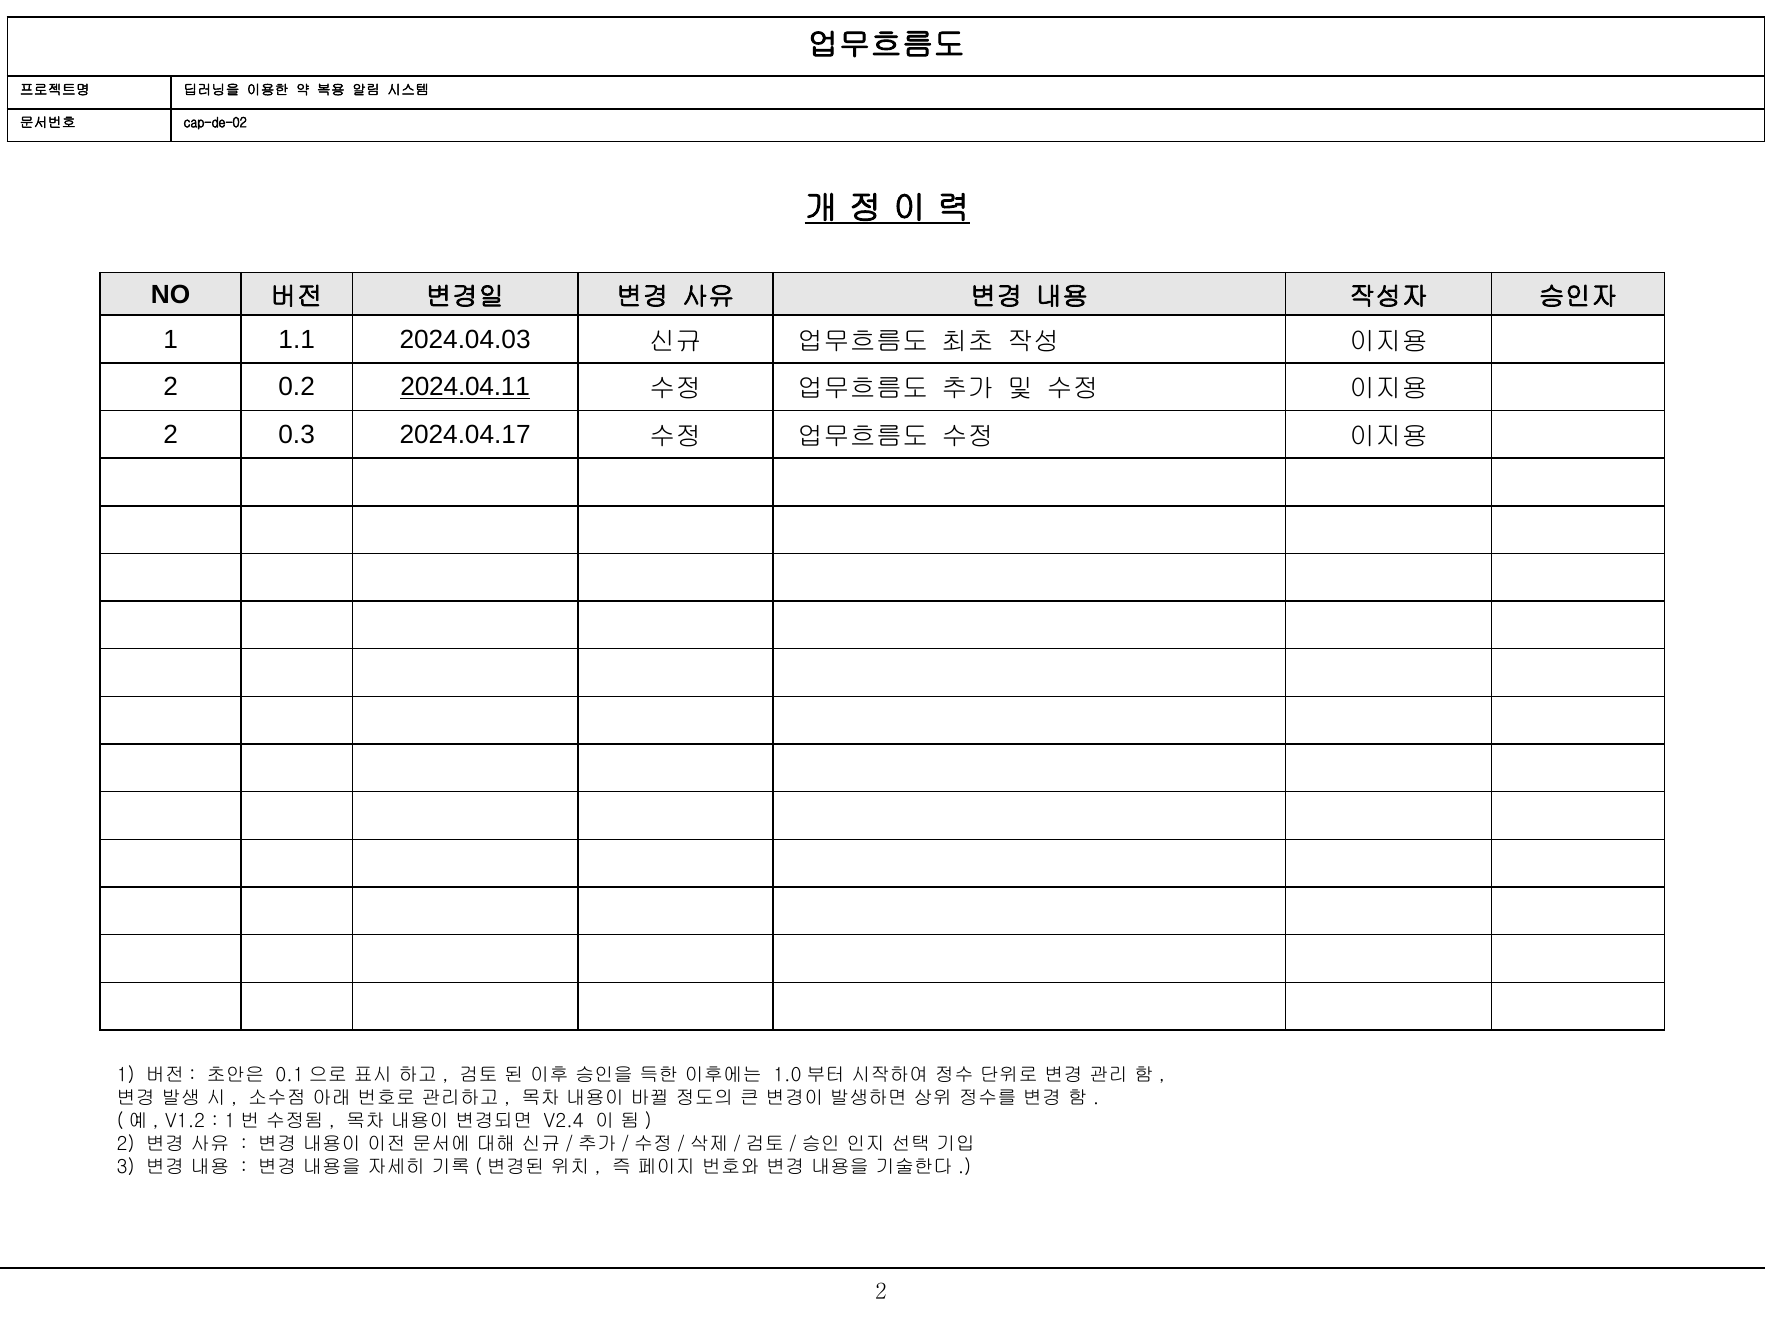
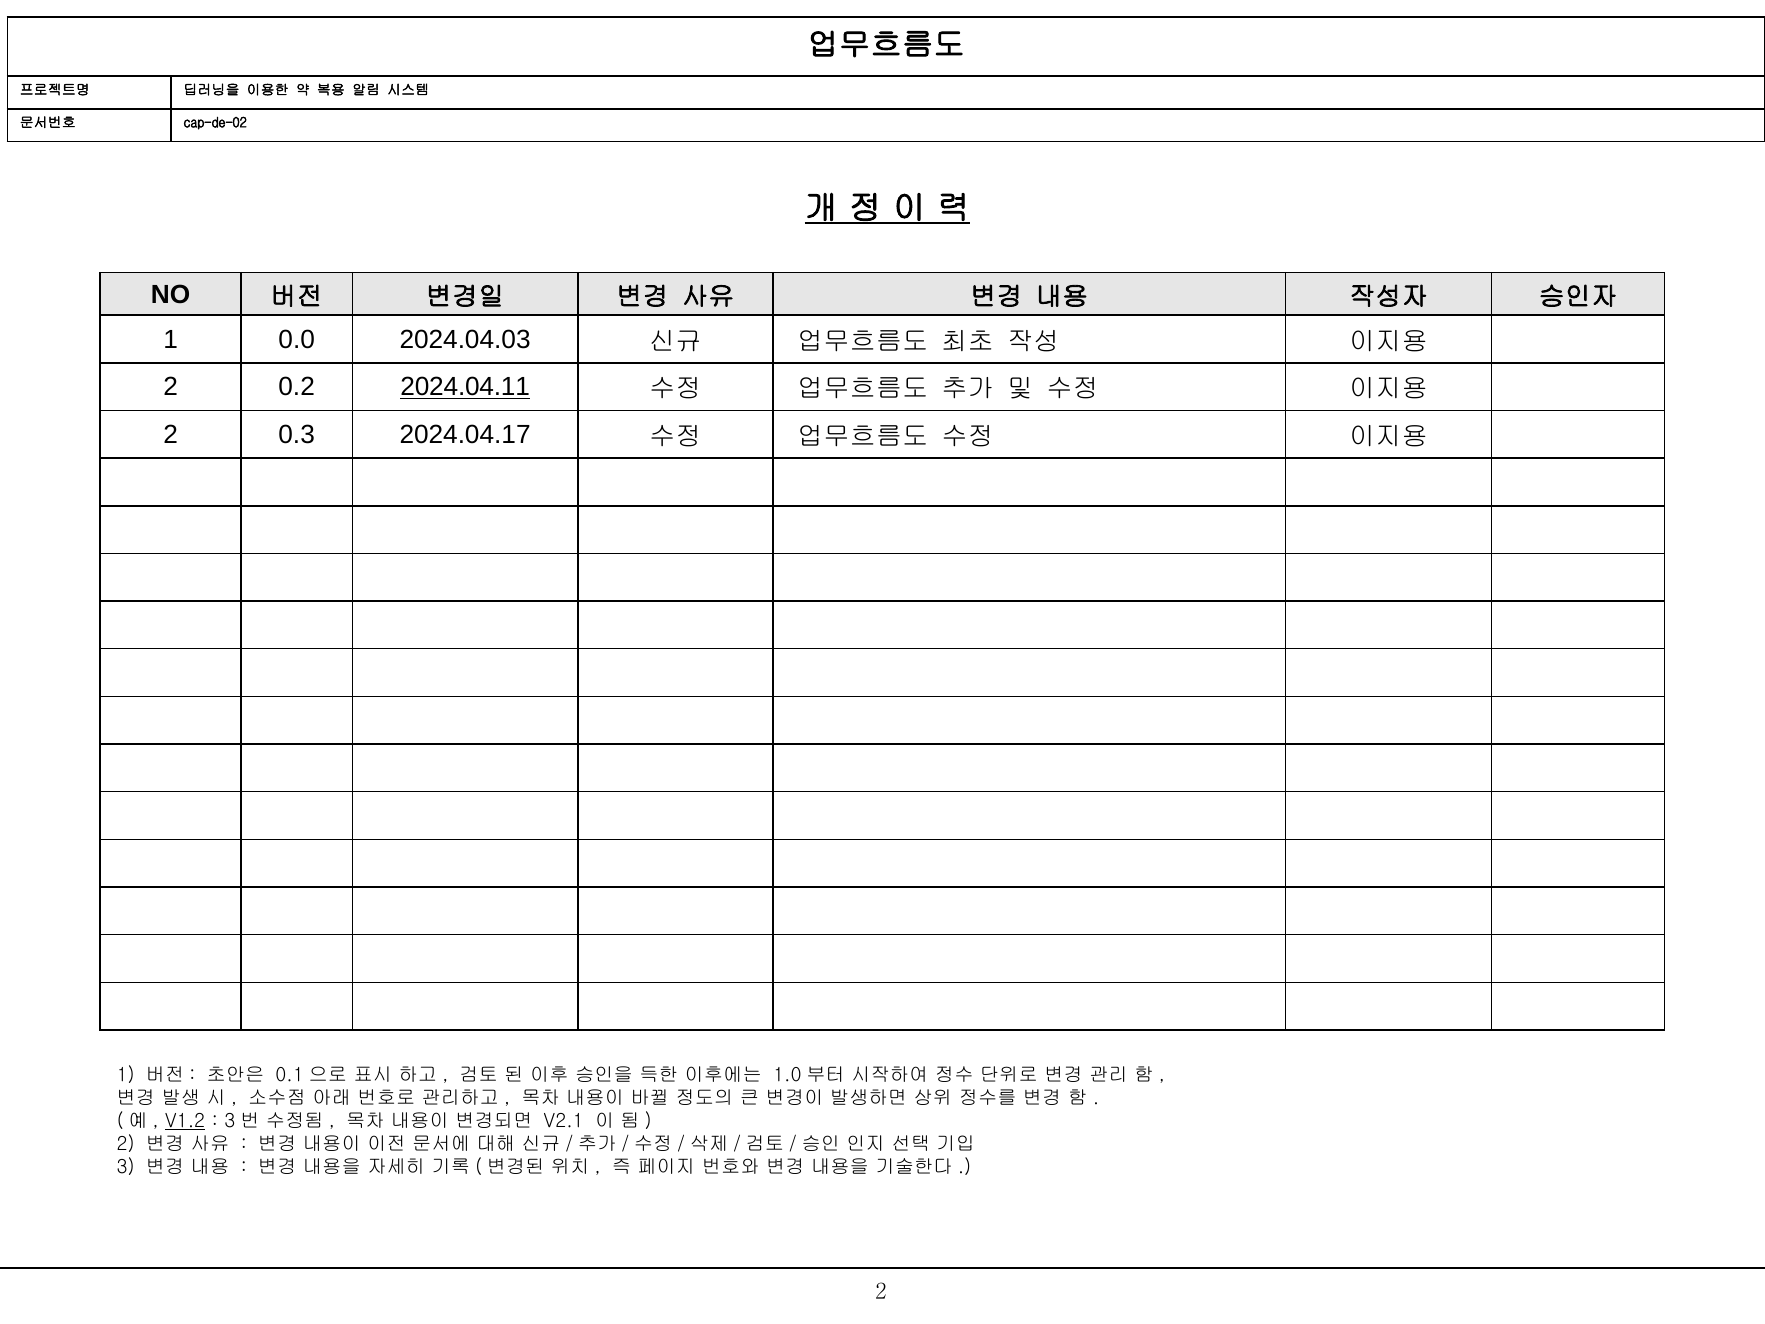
1.1: 1.1 -> 0.0 (297, 339)
V1.2 underline: none -> present (185, 1121)
1: 1 -> 3 (230, 1121)
V2.4: V2.4 -> V2.1 (564, 1121)
